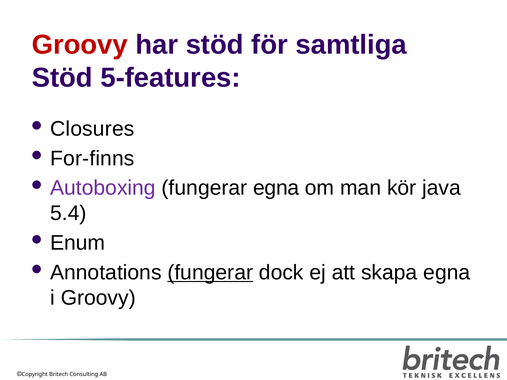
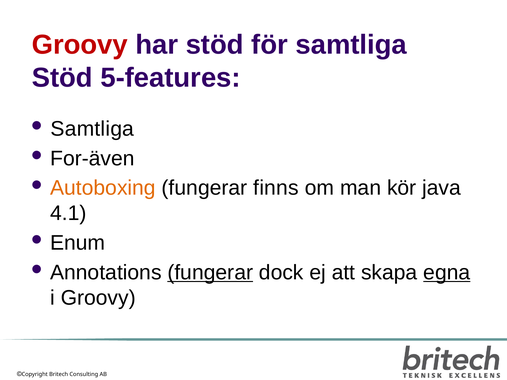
Closures: Closures -> Samtliga (92, 129)
For-finns: For-finns -> For-även (92, 159)
Autoboxing colour: purple -> orange (103, 188)
fungerar egna: egna -> finns (276, 188)
5.4: 5.4 -> 4.1 (68, 213)
egna underline: none -> present (447, 273)
